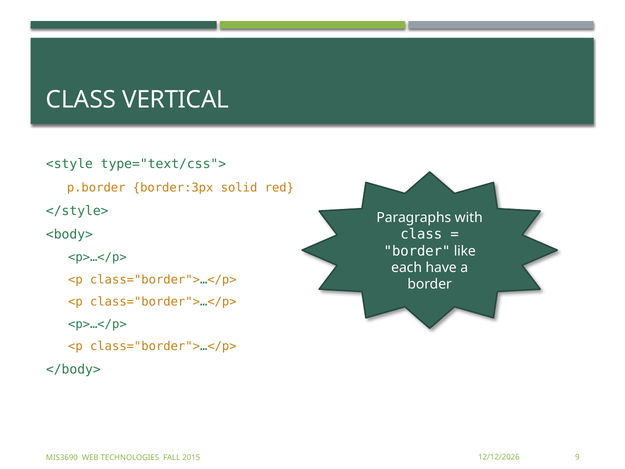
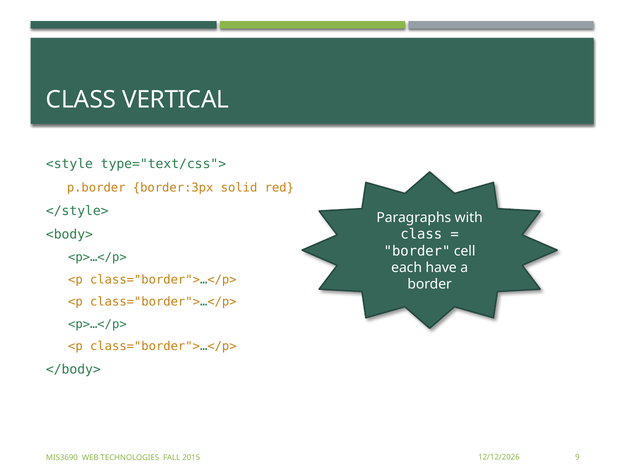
like: like -> cell (465, 251)
